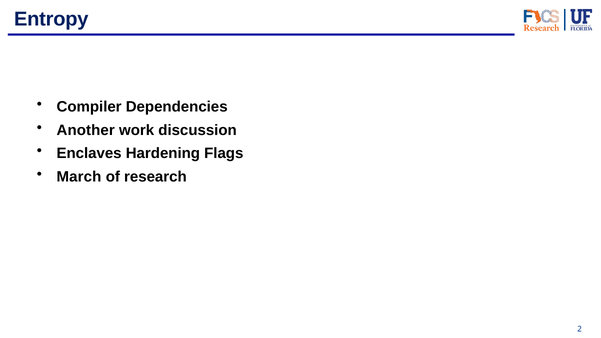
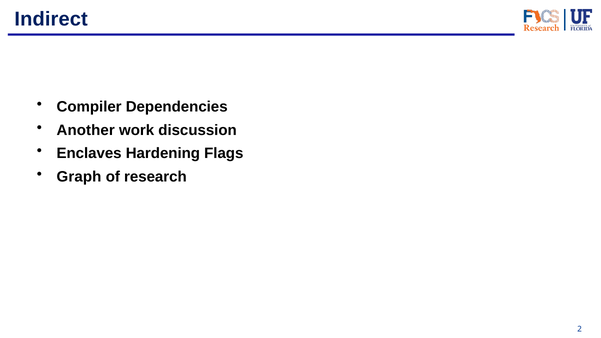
Entropy: Entropy -> Indirect (51, 19)
March: March -> Graph (79, 177)
